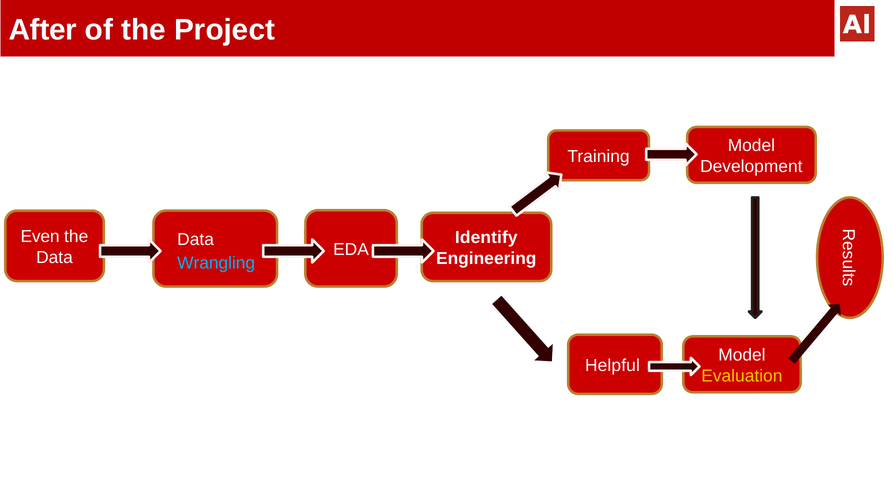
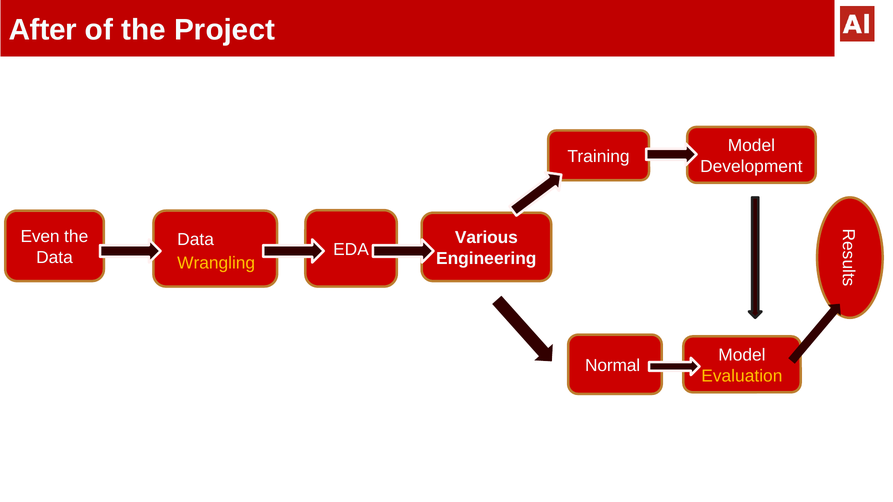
Identify: Identify -> Various (486, 238)
Wrangling colour: light blue -> yellow (216, 263)
Helpful: Helpful -> Normal (613, 366)
